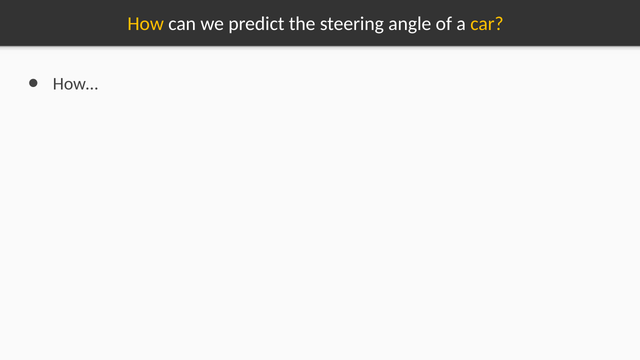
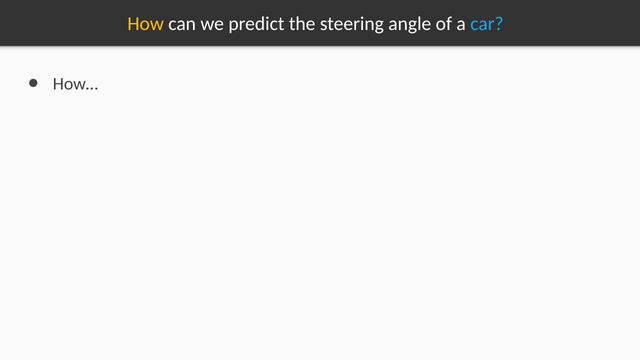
car colour: yellow -> light blue (487, 24)
